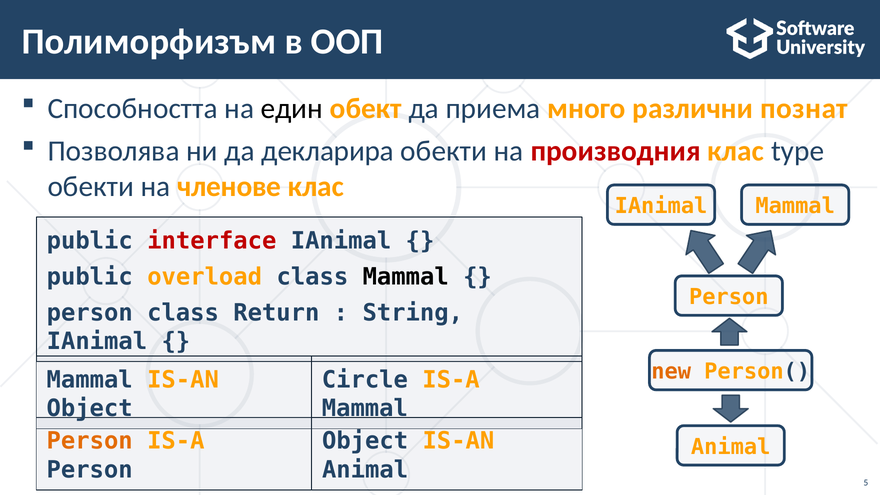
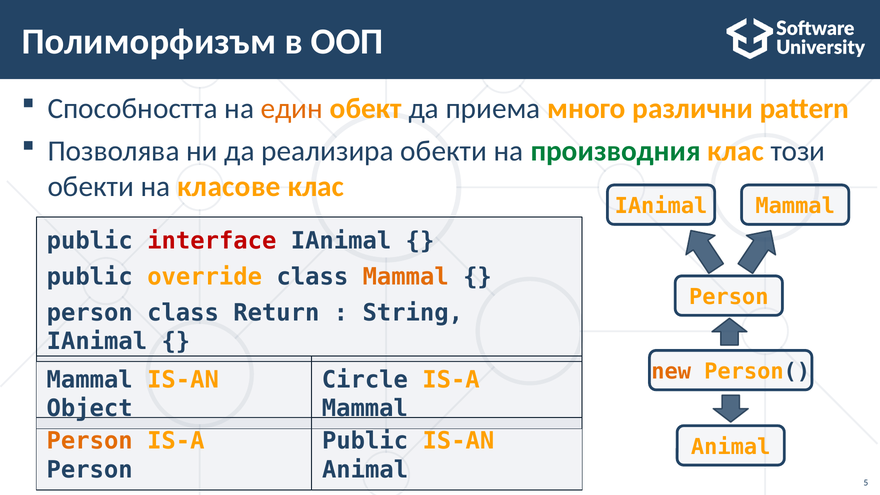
един colour: black -> orange (292, 109)
познат: познат -> pattern (804, 109)
декларира: декларира -> реализира (328, 151)
производния colour: red -> green (616, 151)
type: type -> този (798, 151)
членове: членове -> класове (229, 186)
overload: overload -> override (205, 277)
Mammal colour: black -> orange (406, 277)
Object: Object -> Public (365, 441)
